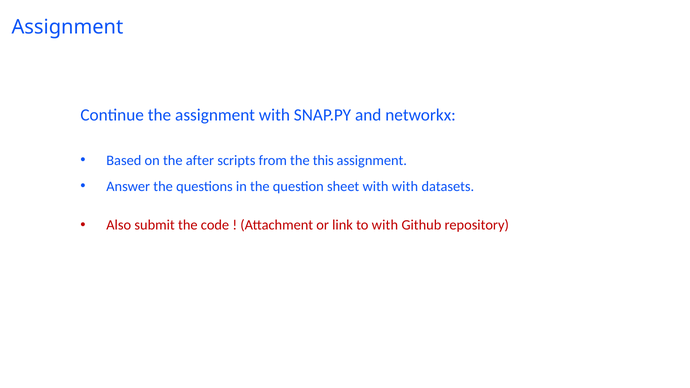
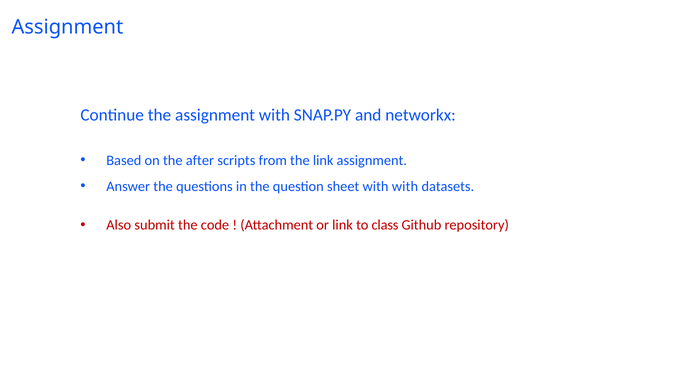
the this: this -> link (323, 160)
to with: with -> class (385, 225)
